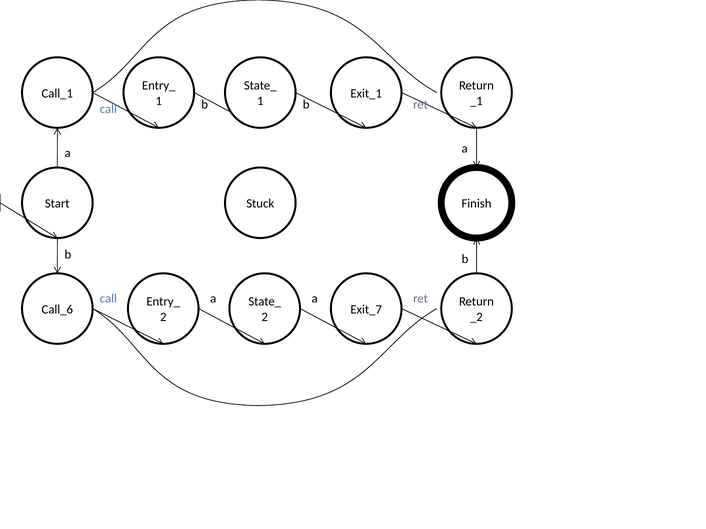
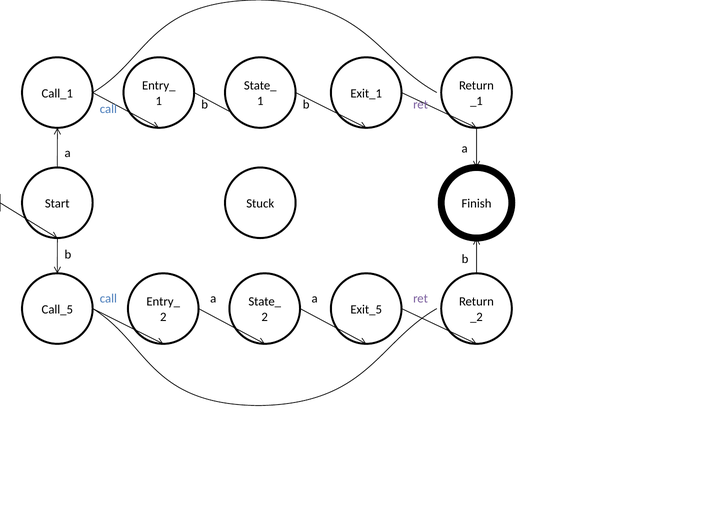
Call_6: Call_6 -> Call_5 (57, 310)
Exit_7: Exit_7 -> Exit_5 (366, 310)
